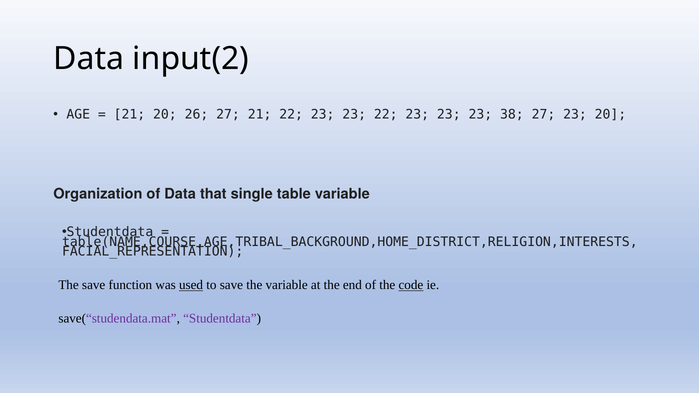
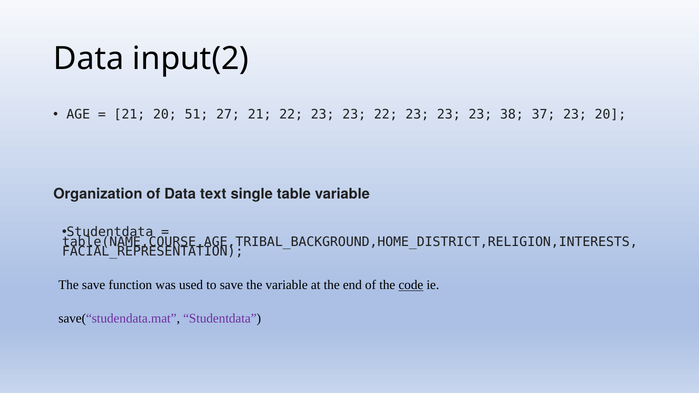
26: 26 -> 51 (196, 114)
38 27: 27 -> 37 (543, 114)
that: that -> text (213, 194)
used underline: present -> none (191, 285)
